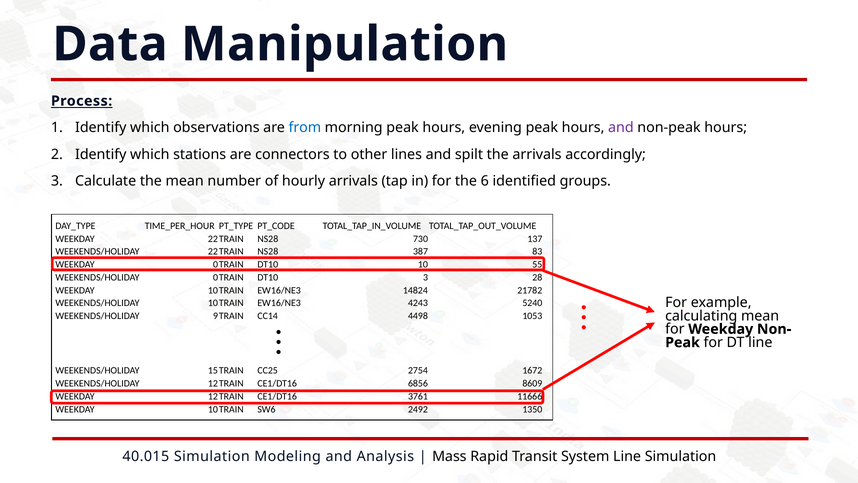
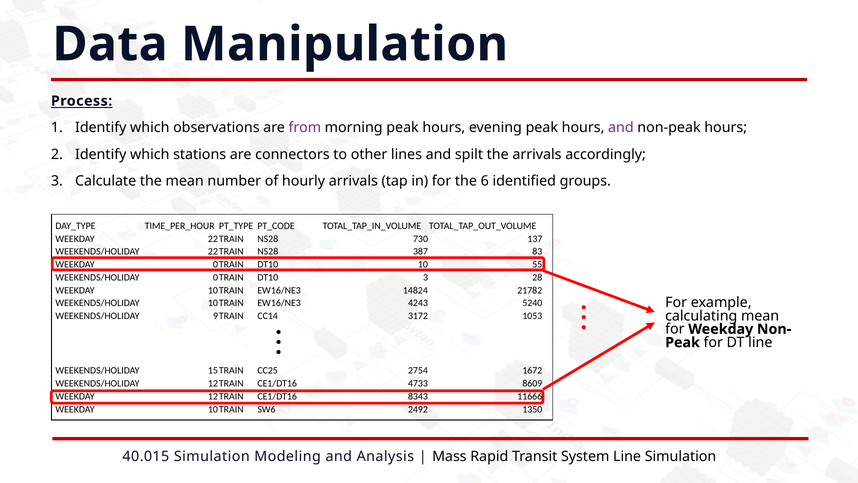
from colour: blue -> purple (305, 128)
4498: 4498 -> 3172 (418, 316)
6856: 6856 -> 4733 (418, 383)
3761: 3761 -> 8343 (418, 396)
